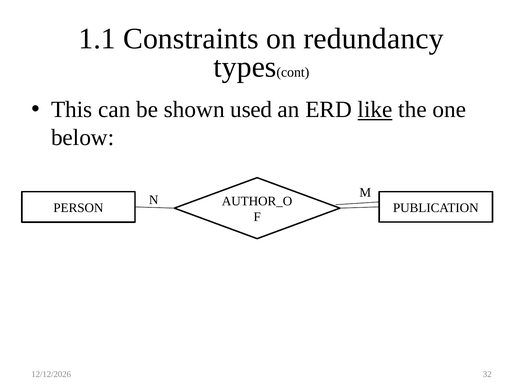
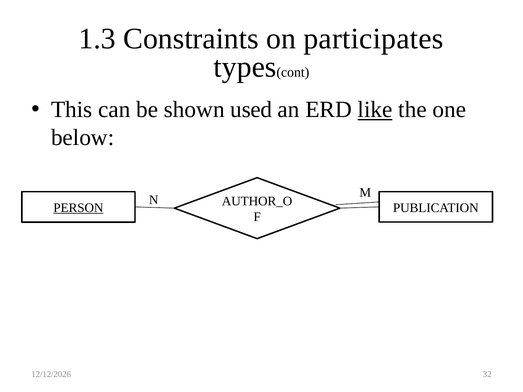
1.1: 1.1 -> 1.3 (97, 39)
redundancy: redundancy -> participates (373, 39)
PERSON underline: none -> present (78, 208)
